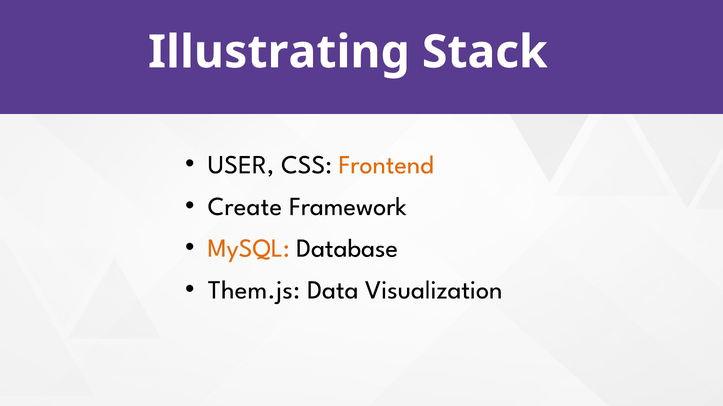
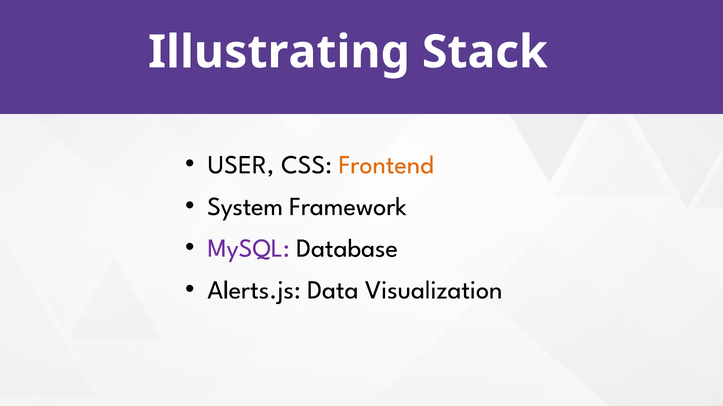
Create: Create -> System (245, 207)
MySQL colour: orange -> purple (249, 249)
Them.js: Them.js -> Alerts.js (254, 290)
